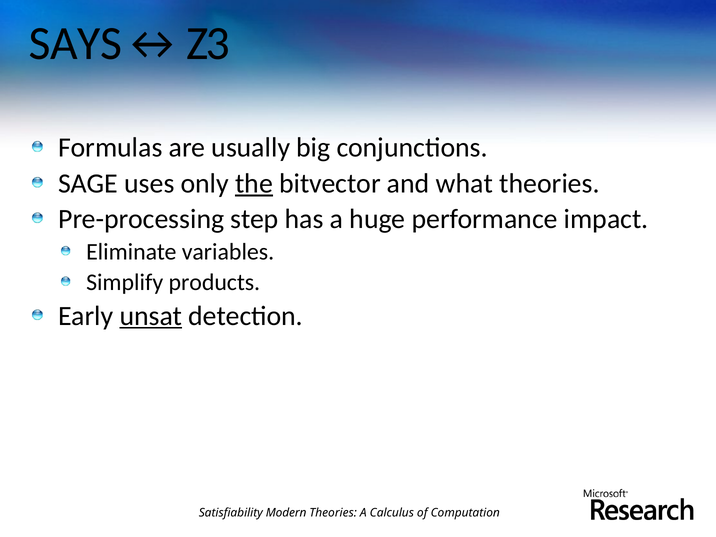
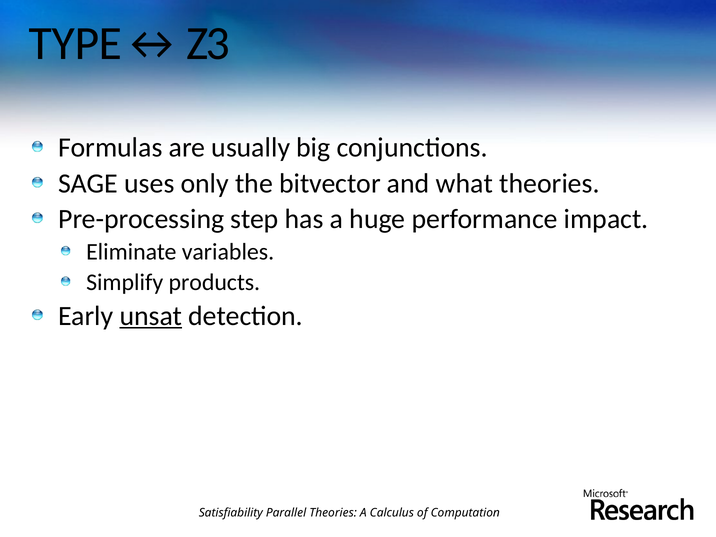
SAYS↔: SAYS↔ -> TYPE↔ (106, 44)
the underline: present -> none (254, 183)
Modern: Modern -> Parallel (286, 513)
